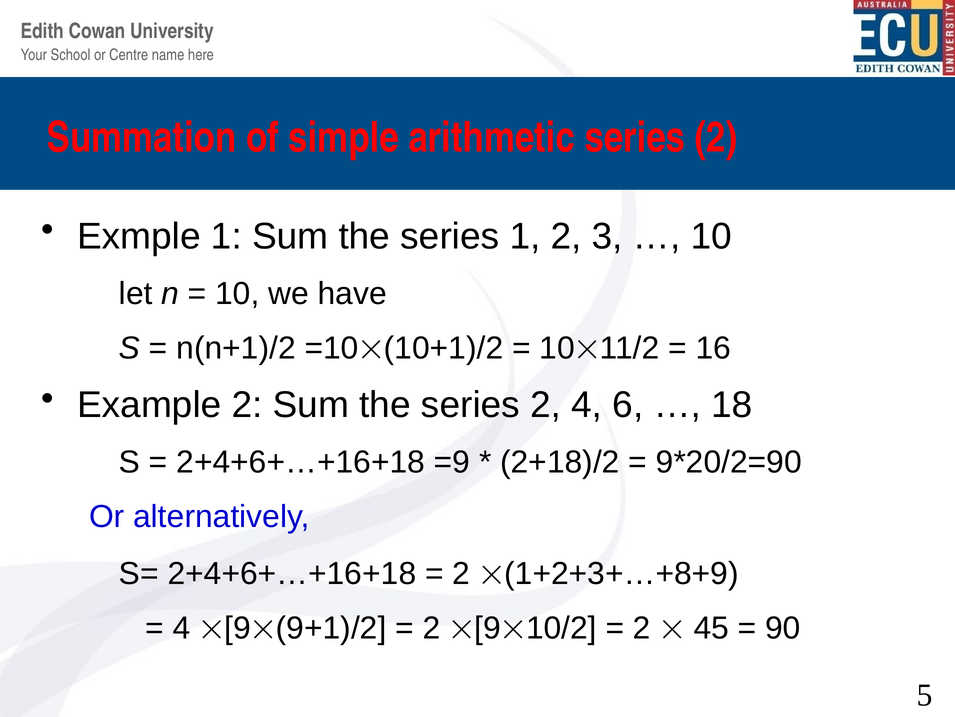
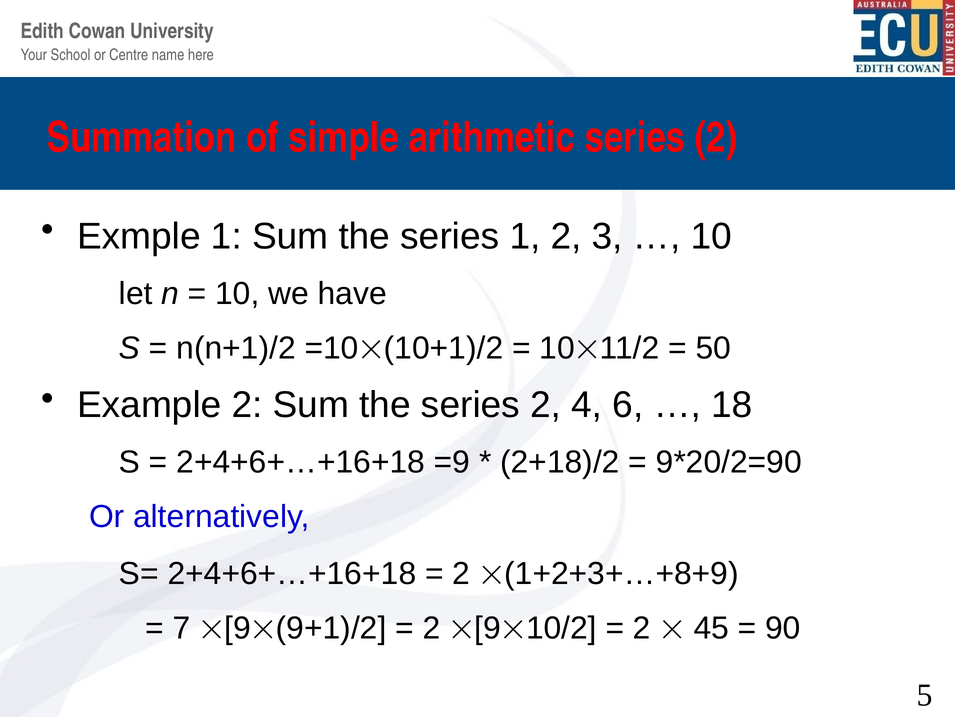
16: 16 -> 50 (713, 348)
4: 4 -> 7 (181, 628)
